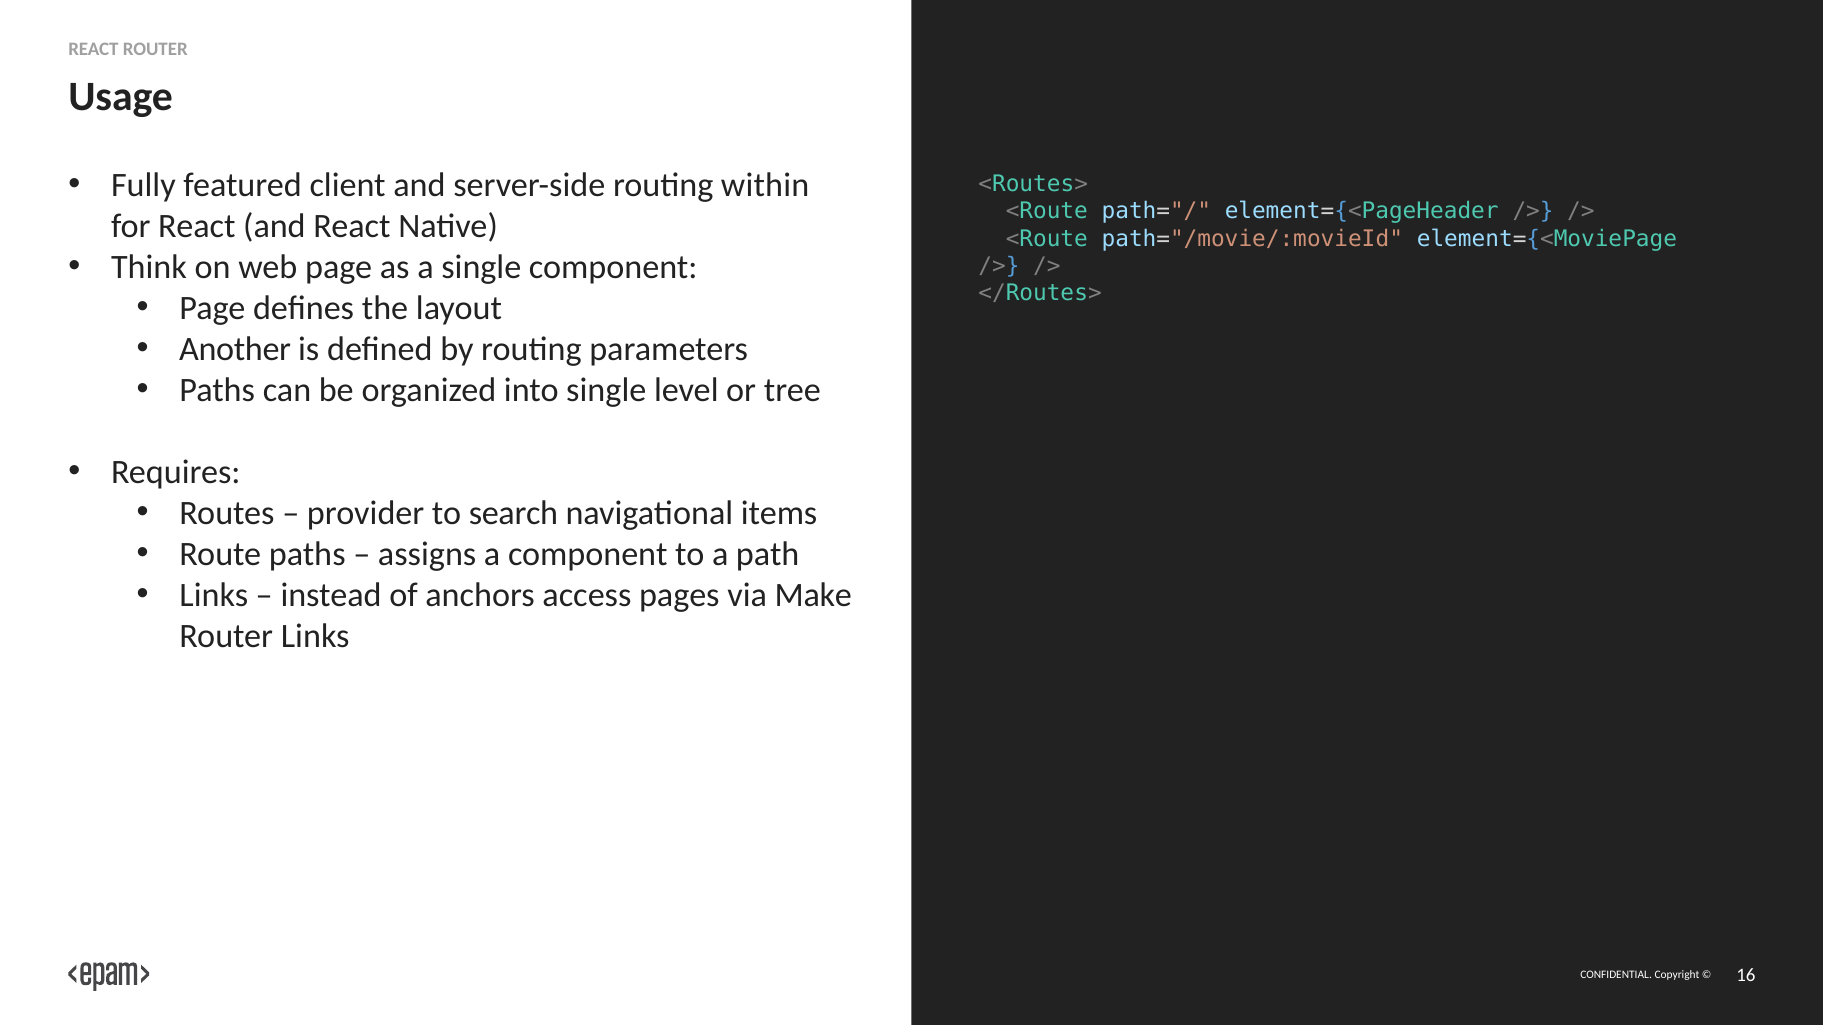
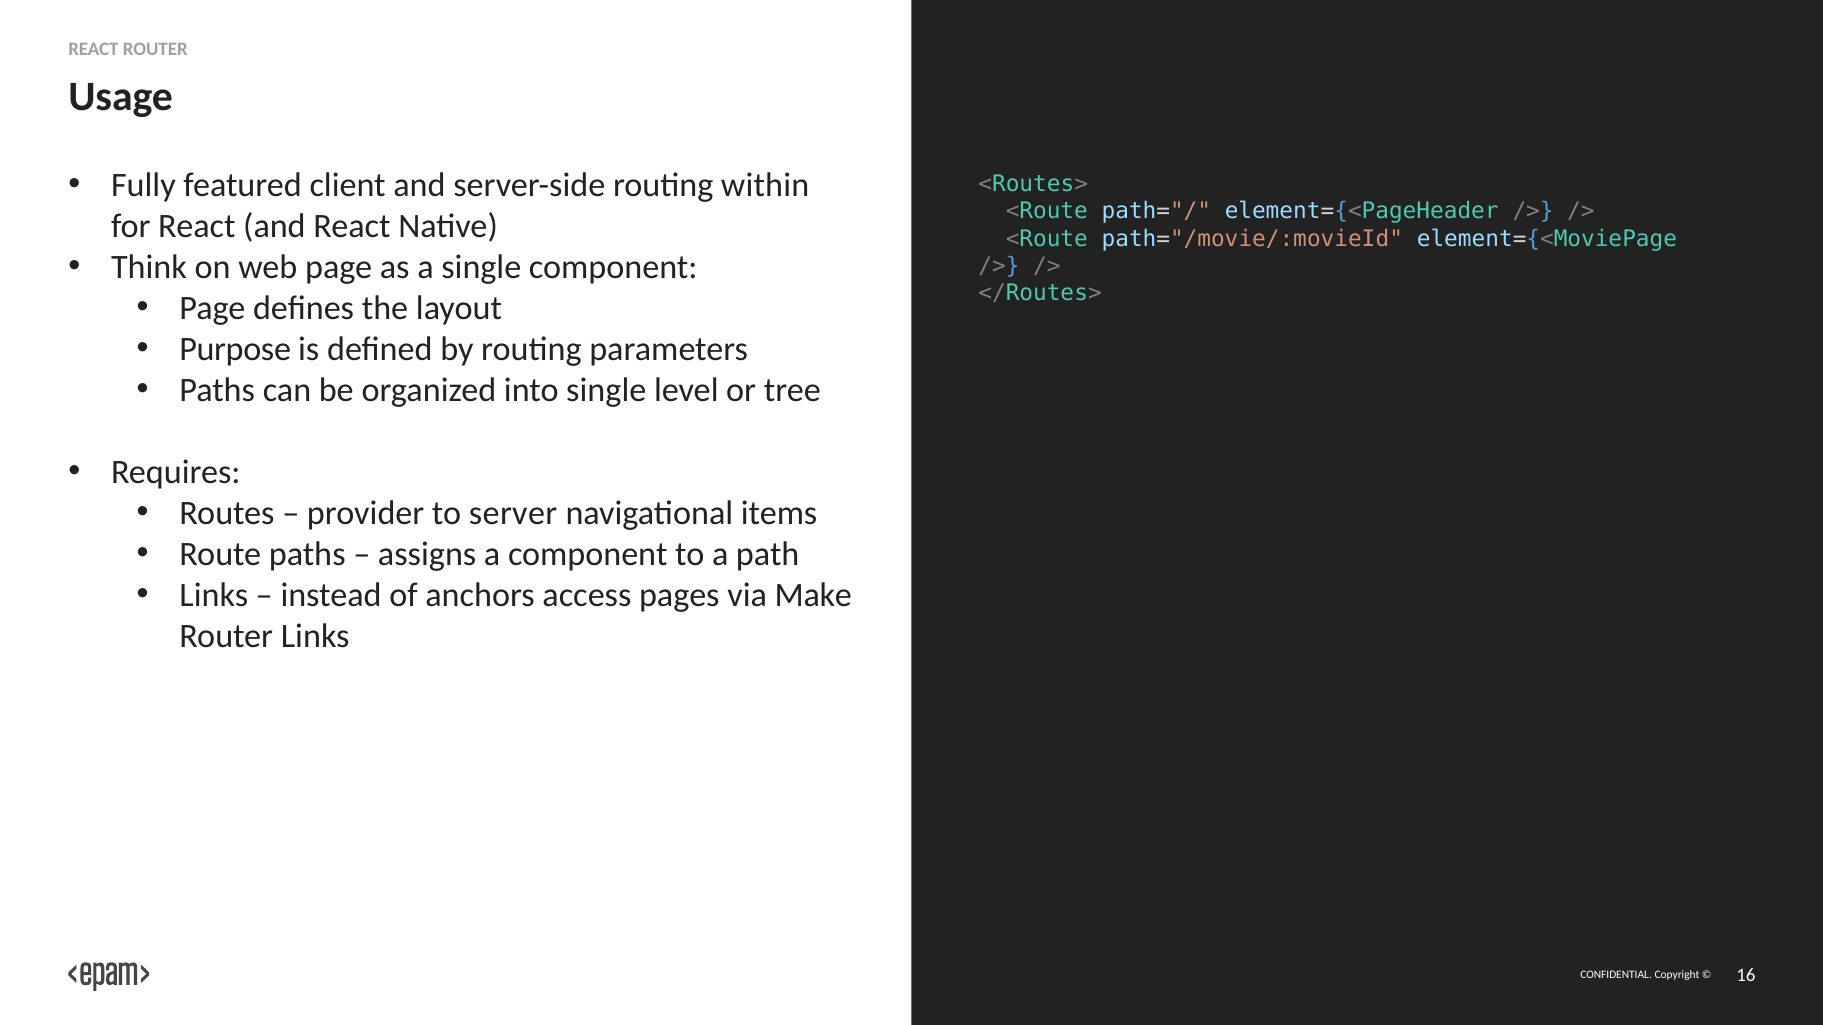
Another: Another -> Purpose (235, 349)
search: search -> server (513, 513)
